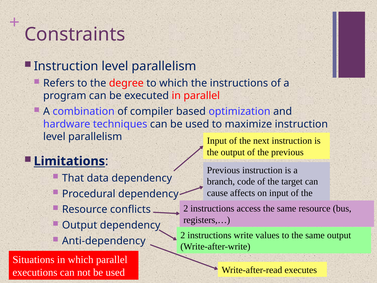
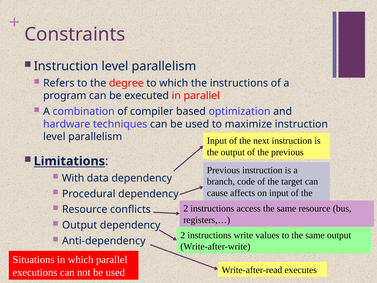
That: That -> With (73, 178)
